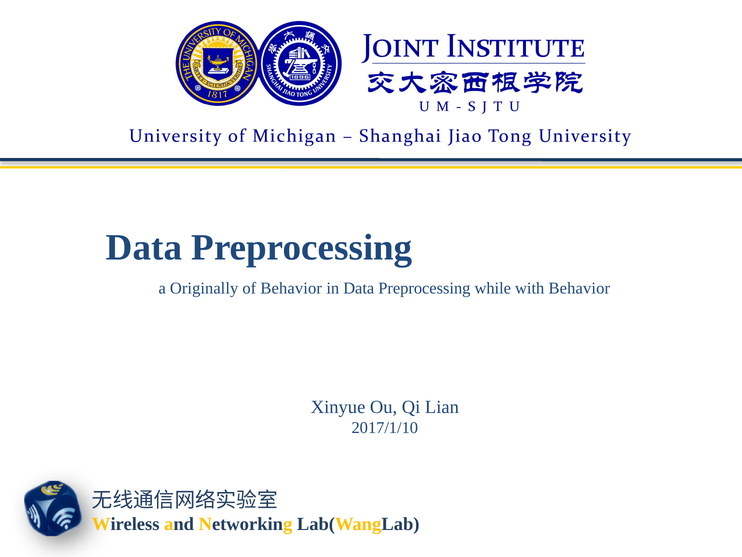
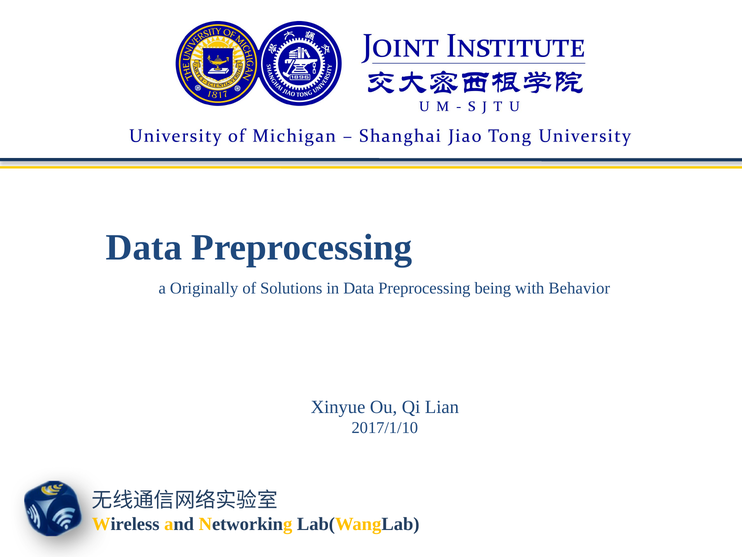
of Behavior: Behavior -> Solutions (291, 288)
while: while -> being (493, 288)
